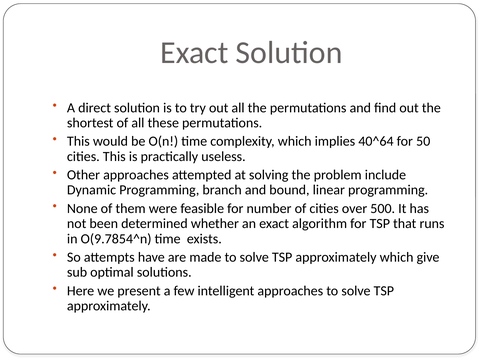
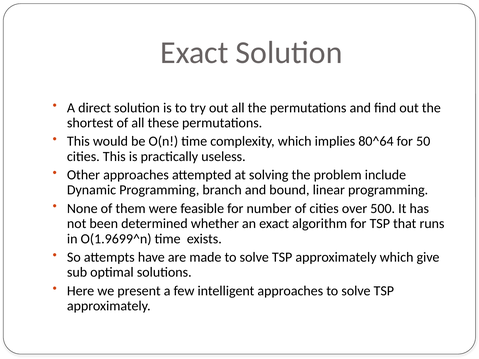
40^64: 40^64 -> 80^64 (376, 141)
O(9.7854^n: O(9.7854^n -> O(1.9699^n (116, 239)
